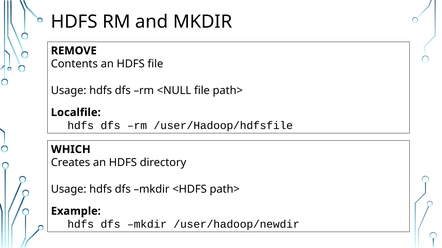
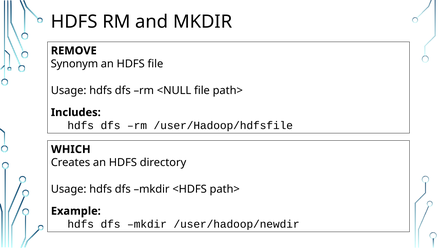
Contents: Contents -> Synonym (74, 64)
Localfile: Localfile -> Includes (76, 113)
